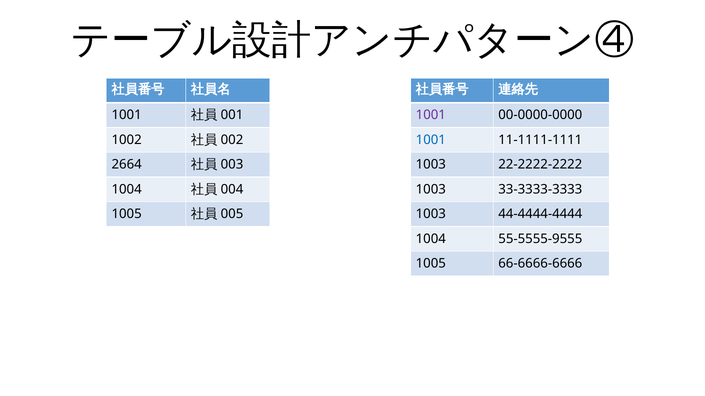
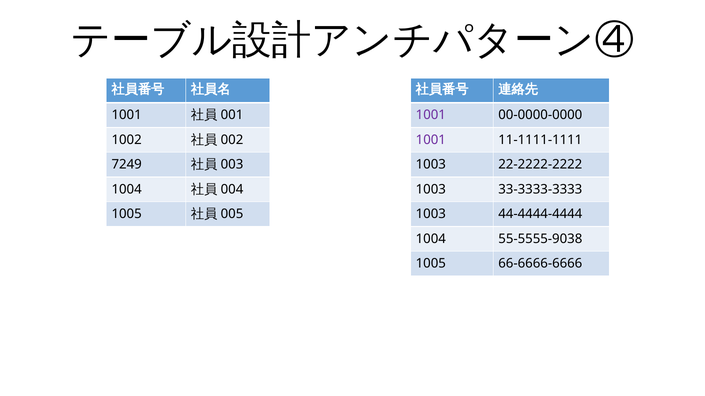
1001 colour: blue -> purple (431, 140)
2664: 2664 -> 7249 (127, 165)
55-5555-9555: 55-5555-9555 -> 55-5555-9038 (540, 239)
